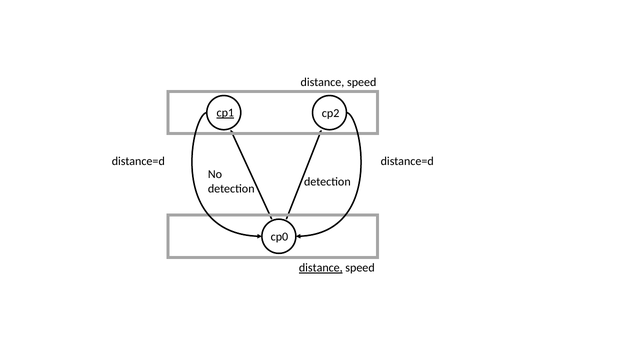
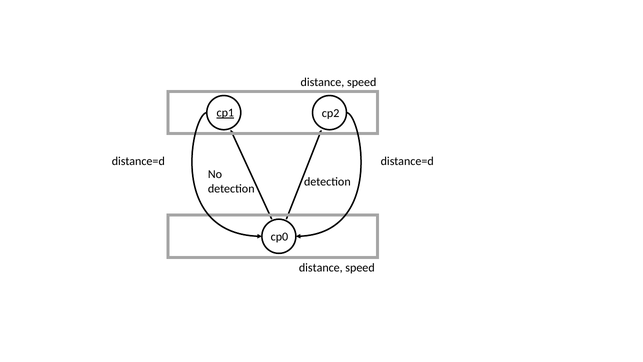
distance underline: present -> none (321, 268)
